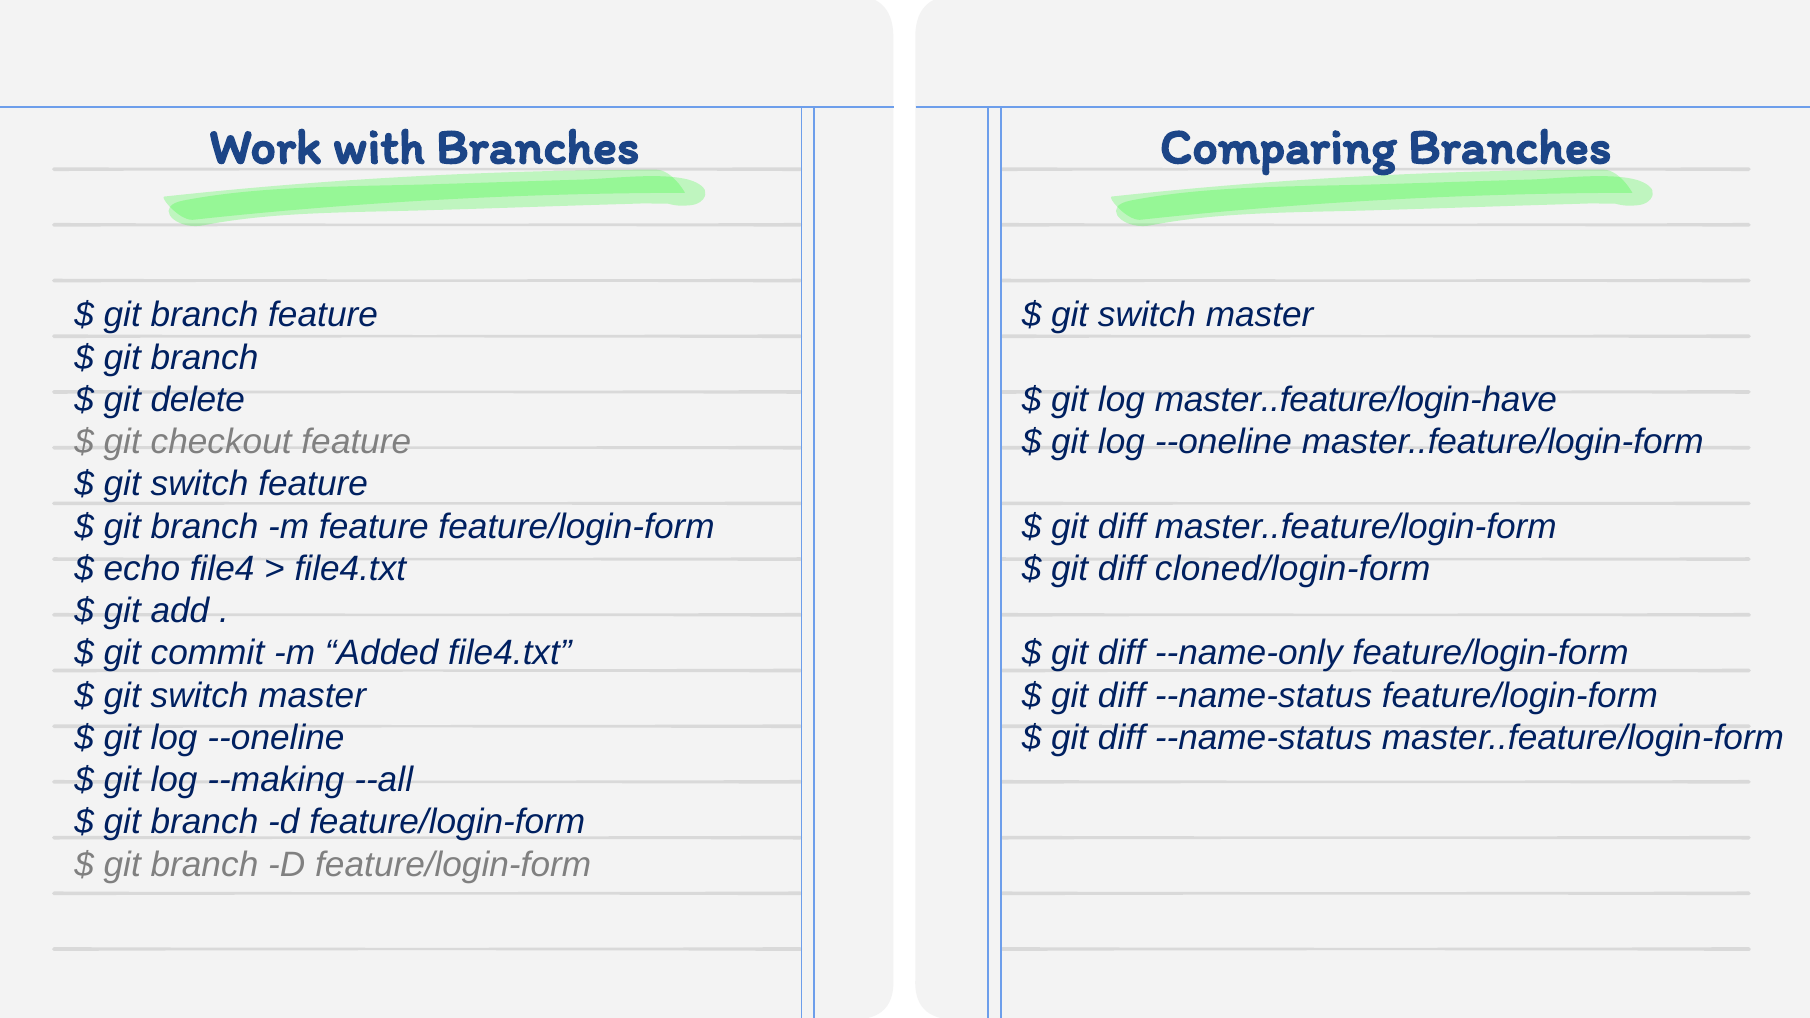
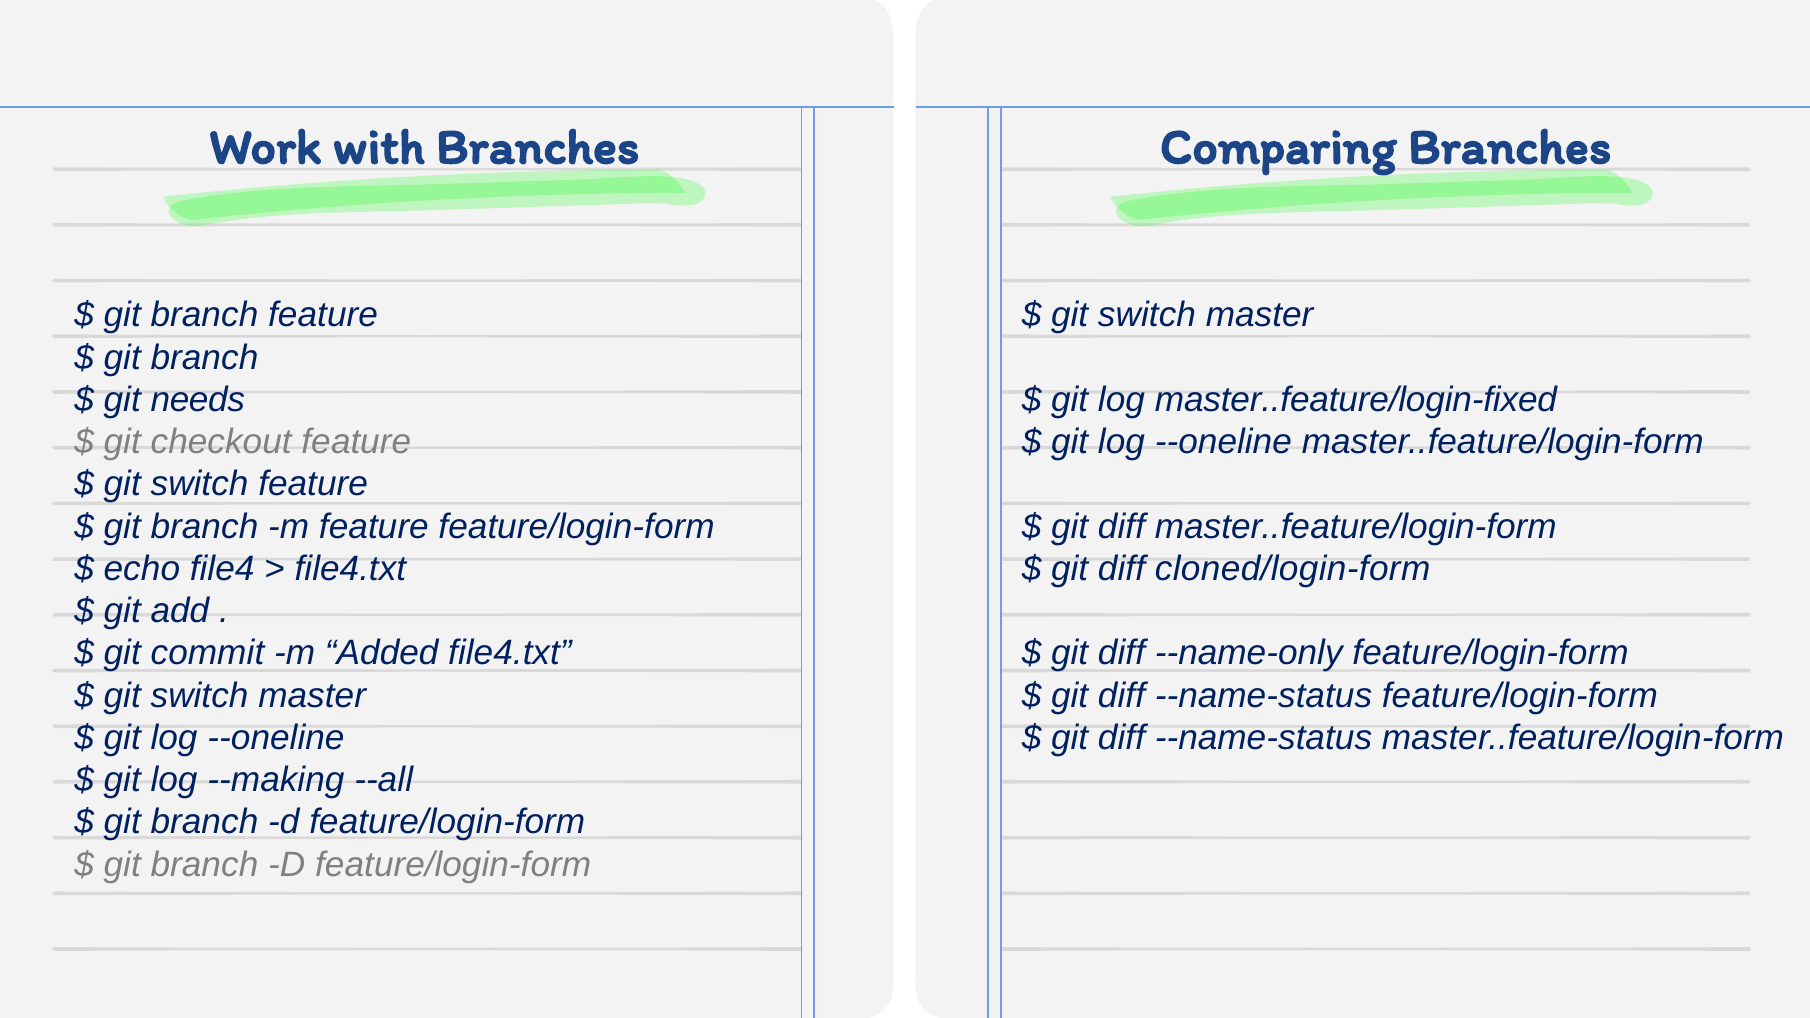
delete: delete -> needs (198, 400)
master..feature/login-have: master..feature/login-have -> master..feature/login-fixed (1356, 400)
